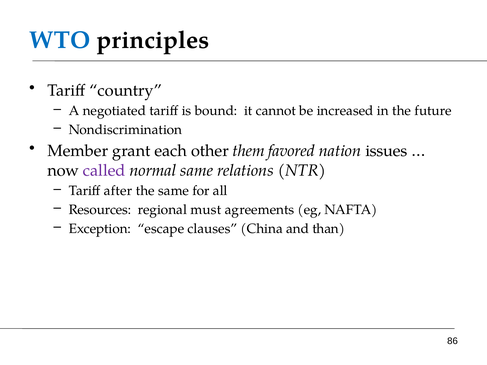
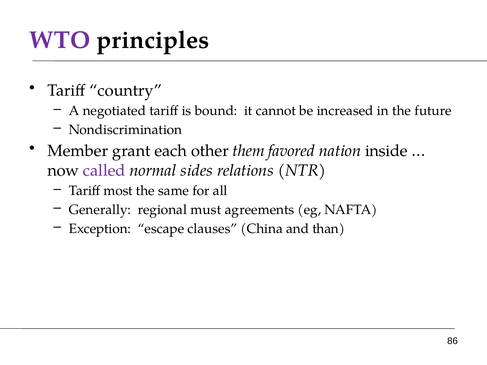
WTO colour: blue -> purple (60, 40)
issues: issues -> inside (386, 151)
normal same: same -> sides (197, 171)
after: after -> most (118, 191)
Resources: Resources -> Generally (100, 210)
